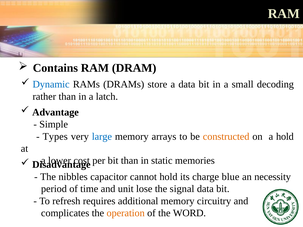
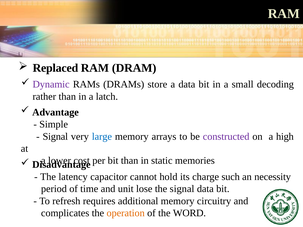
Contains: Contains -> Replaced (55, 68)
Dynamic colour: blue -> purple (51, 84)
Types: Types -> Signal (55, 137)
constructed colour: orange -> purple (226, 137)
a hold: hold -> high (285, 137)
nibbles: nibbles -> latency (73, 177)
blue: blue -> such (231, 177)
